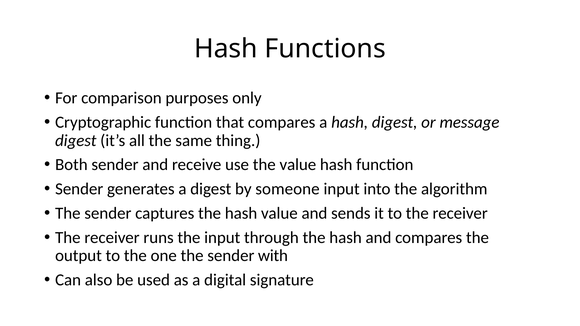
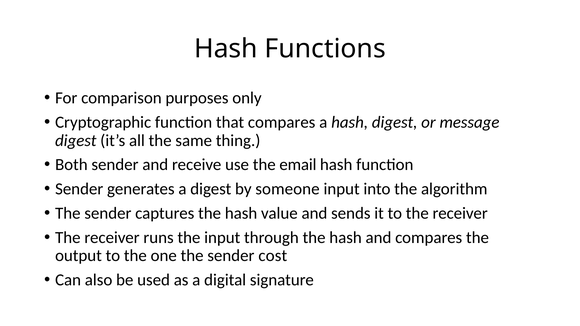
the value: value -> email (298, 165)
with: with -> cost (273, 256)
